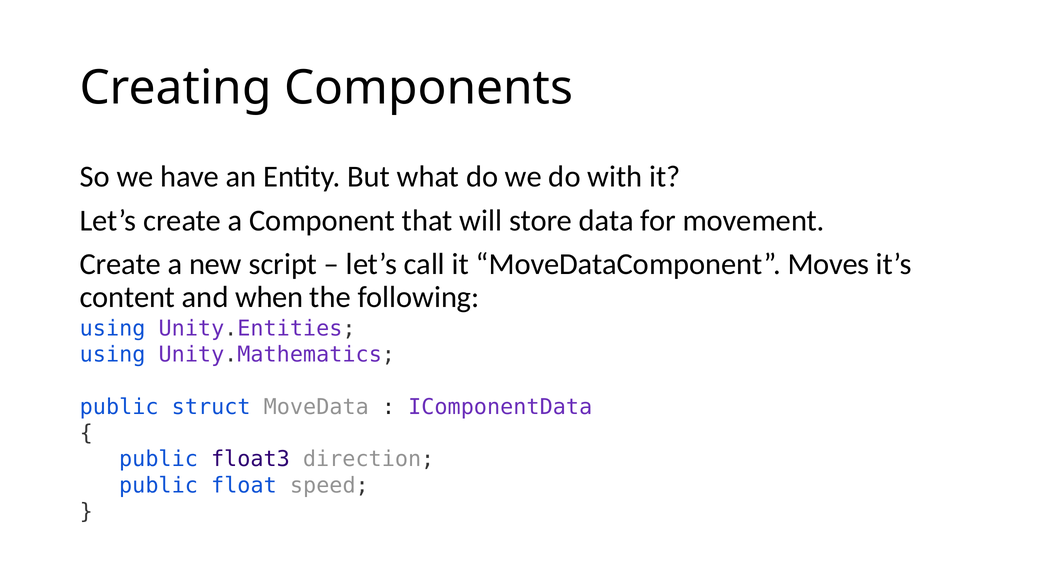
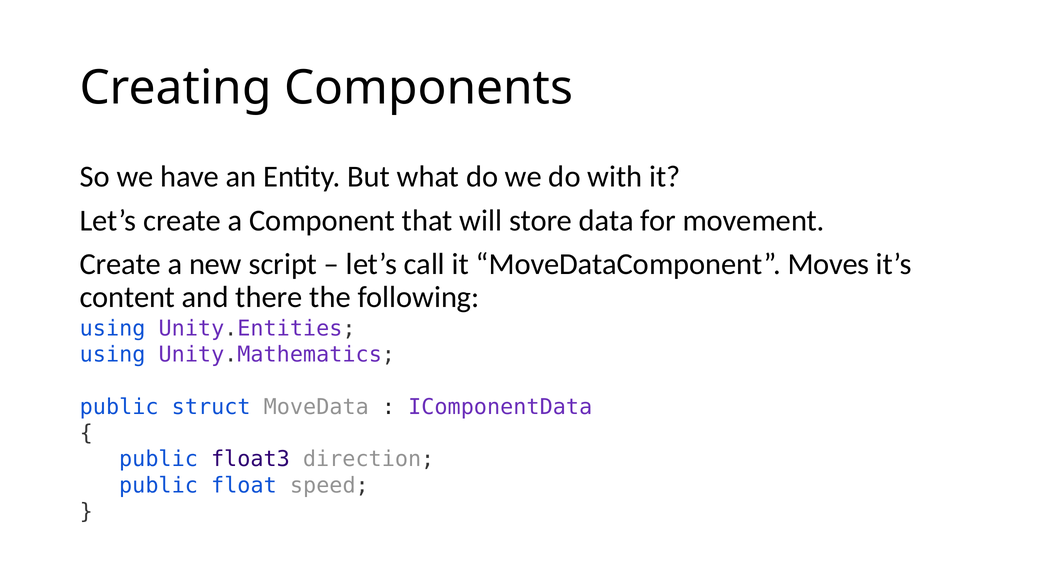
when: when -> there (269, 297)
